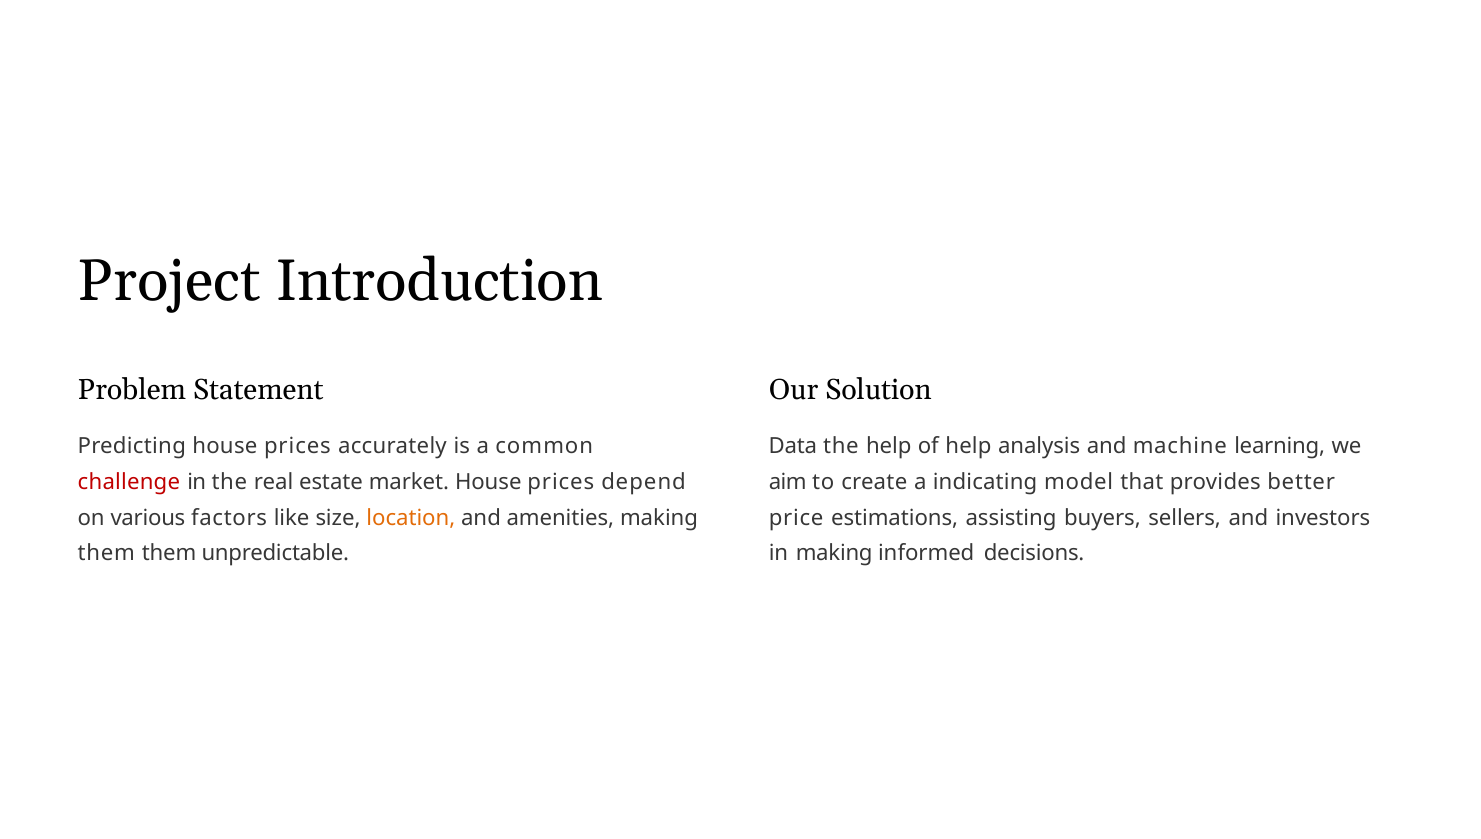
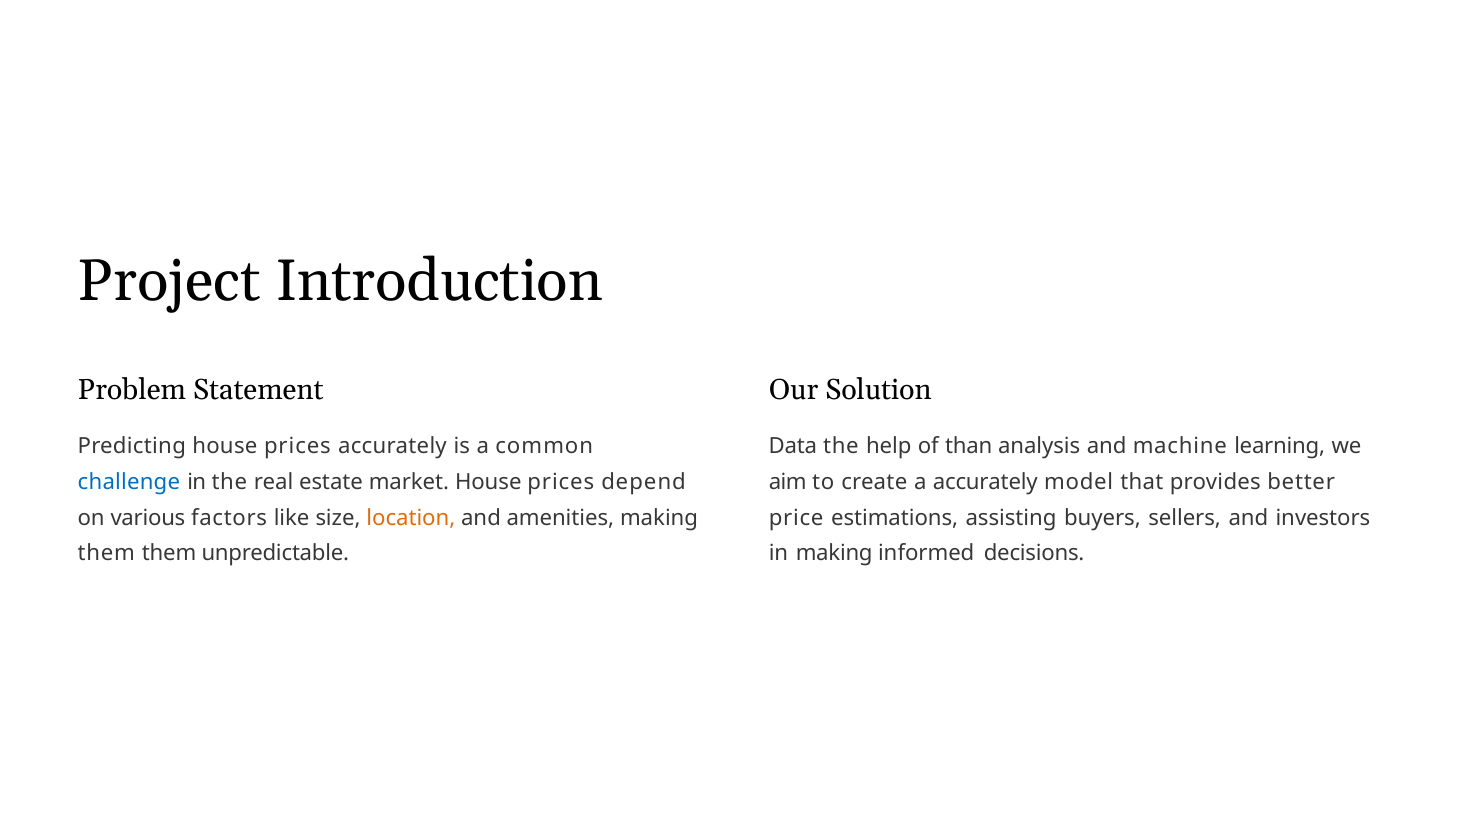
of help: help -> than (969, 447)
challenge colour: red -> blue (129, 482)
a indicating: indicating -> accurately (985, 482)
